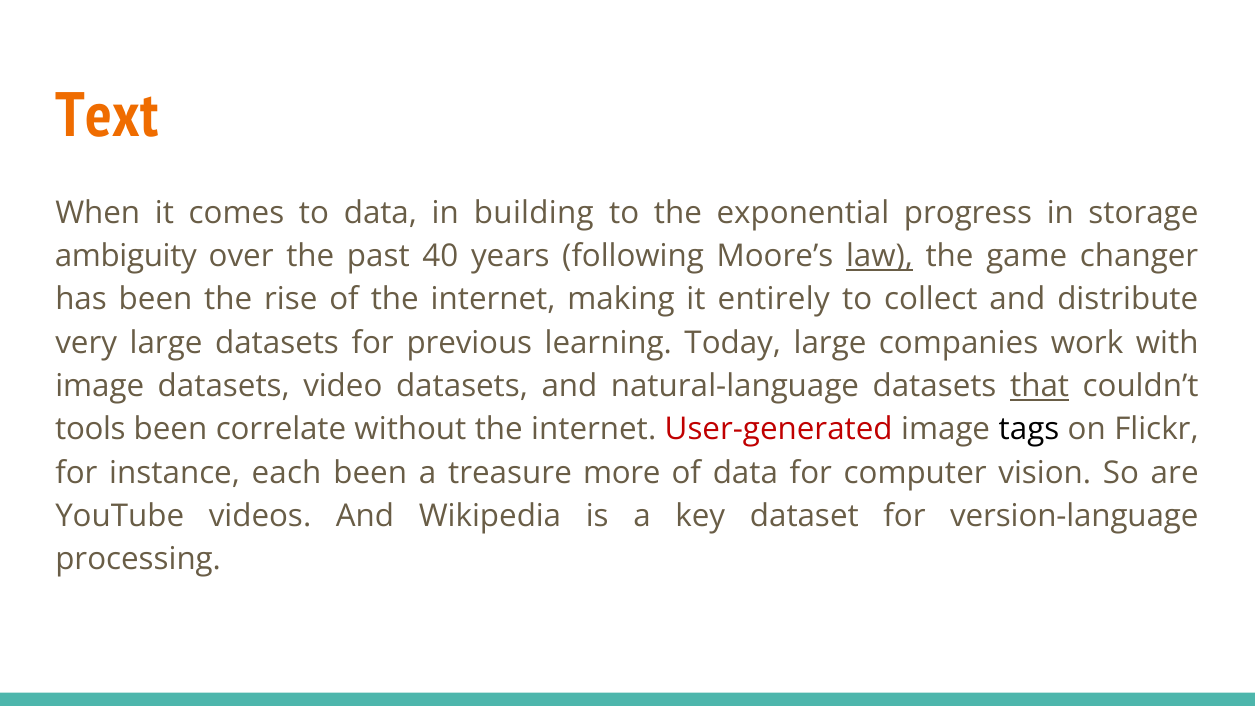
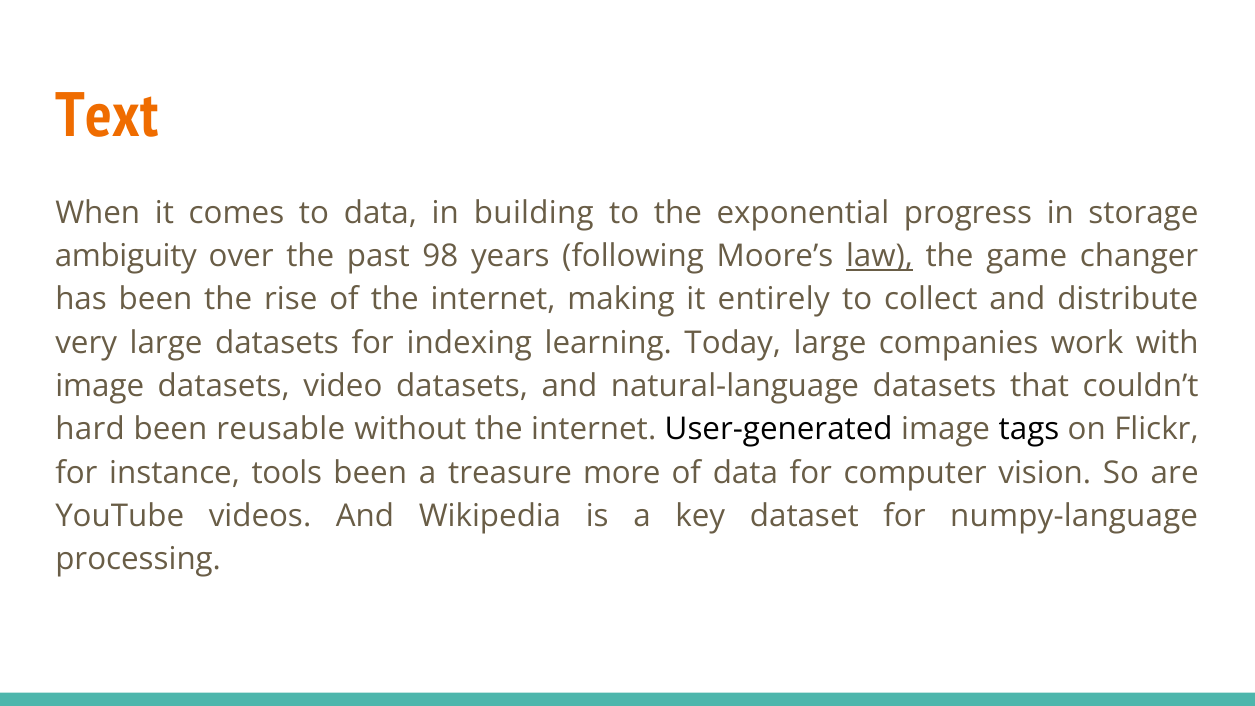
40: 40 -> 98 (440, 256)
previous: previous -> indexing (469, 343)
that underline: present -> none (1040, 386)
tools: tools -> hard (90, 429)
correlate: correlate -> reusable (281, 429)
User-generated colour: red -> black (779, 429)
each: each -> tools (287, 473)
version-language: version-language -> numpy-language (1074, 516)
